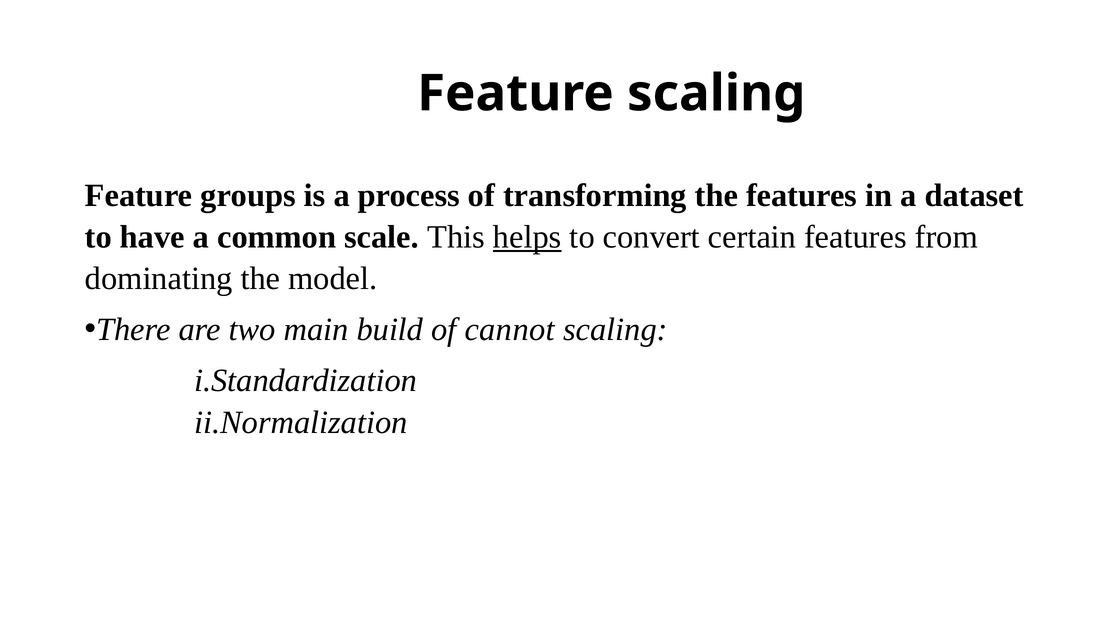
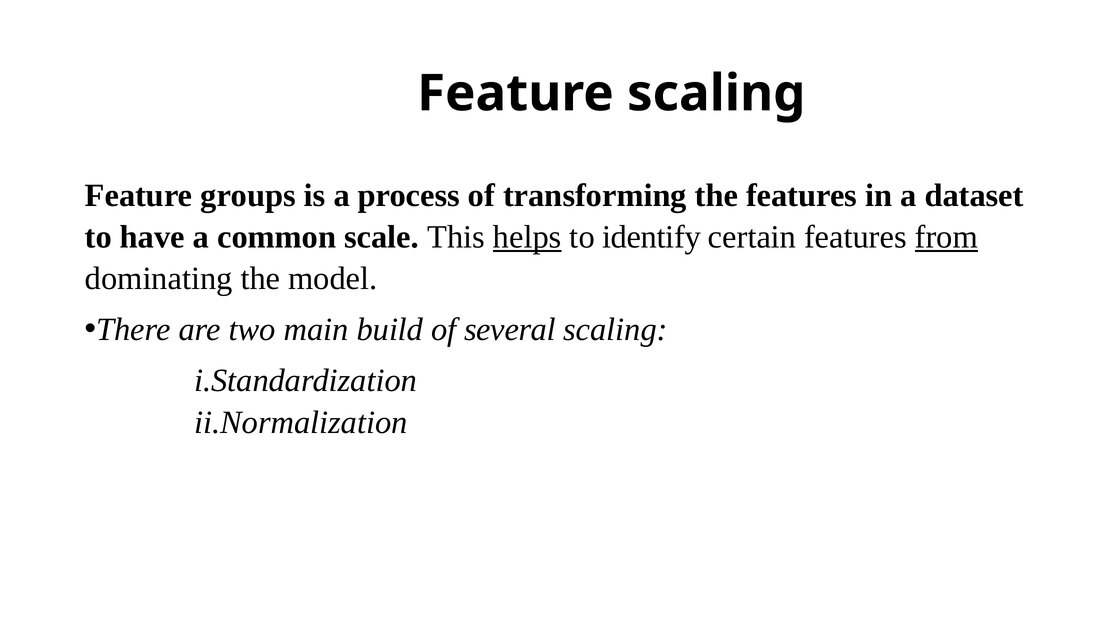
convert: convert -> identify (652, 237)
from underline: none -> present (946, 237)
cannot: cannot -> several (510, 330)
